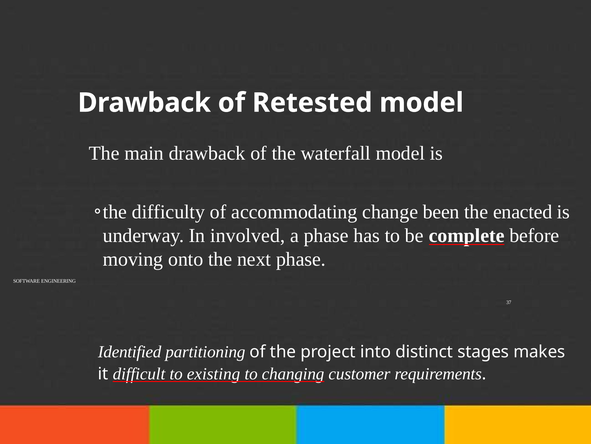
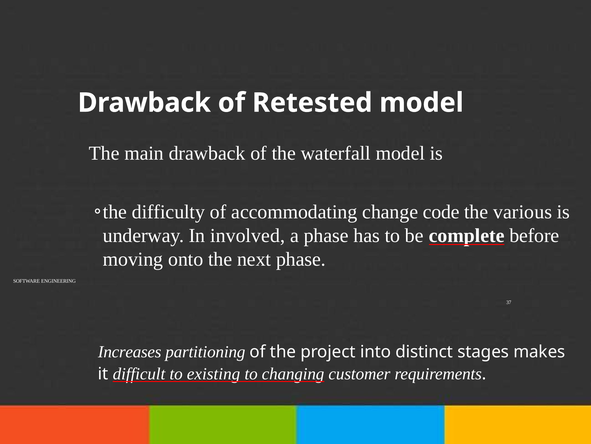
been: been -> code (441, 212)
enacted: enacted -> various (523, 212)
Identified: Identified -> Increases (130, 351)
